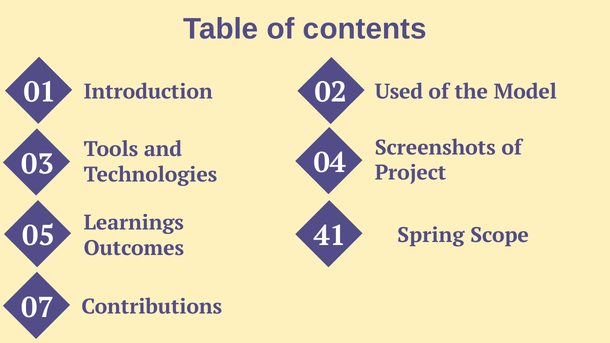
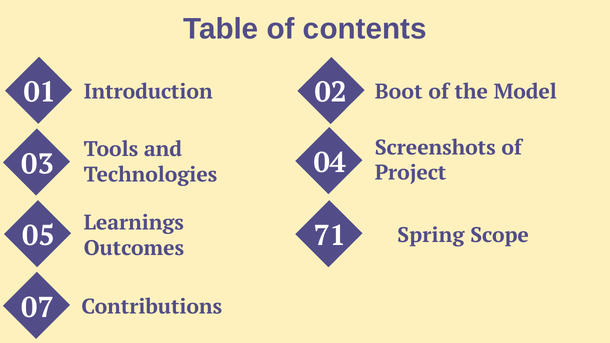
Used: Used -> Boot (399, 92)
41: 41 -> 71 (330, 236)
